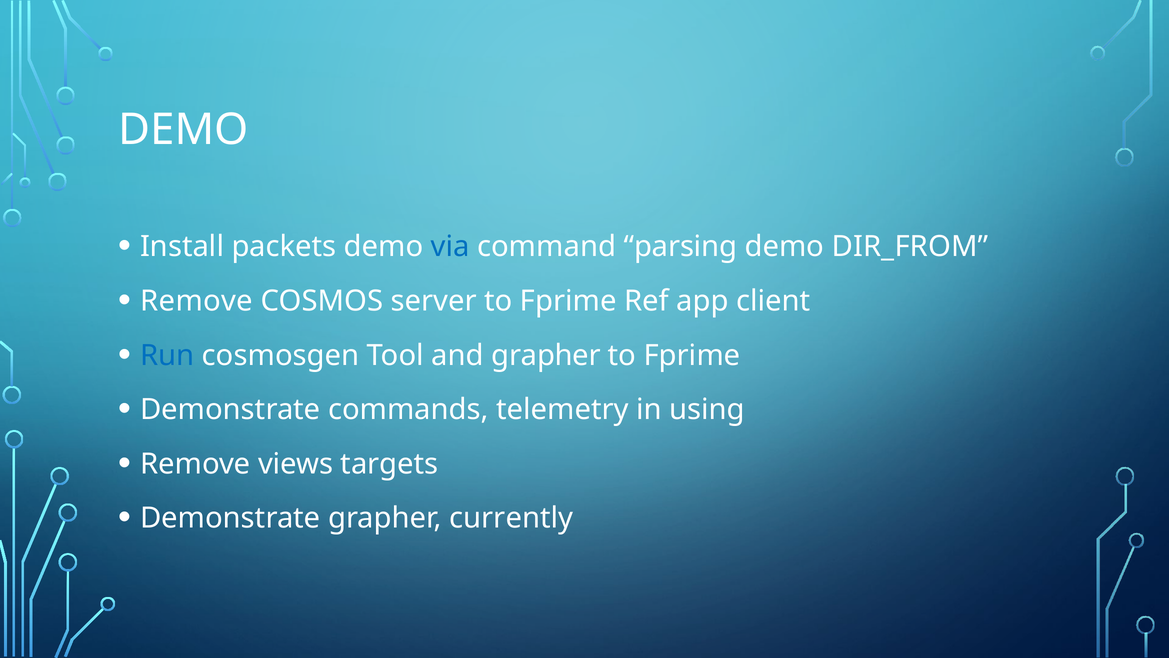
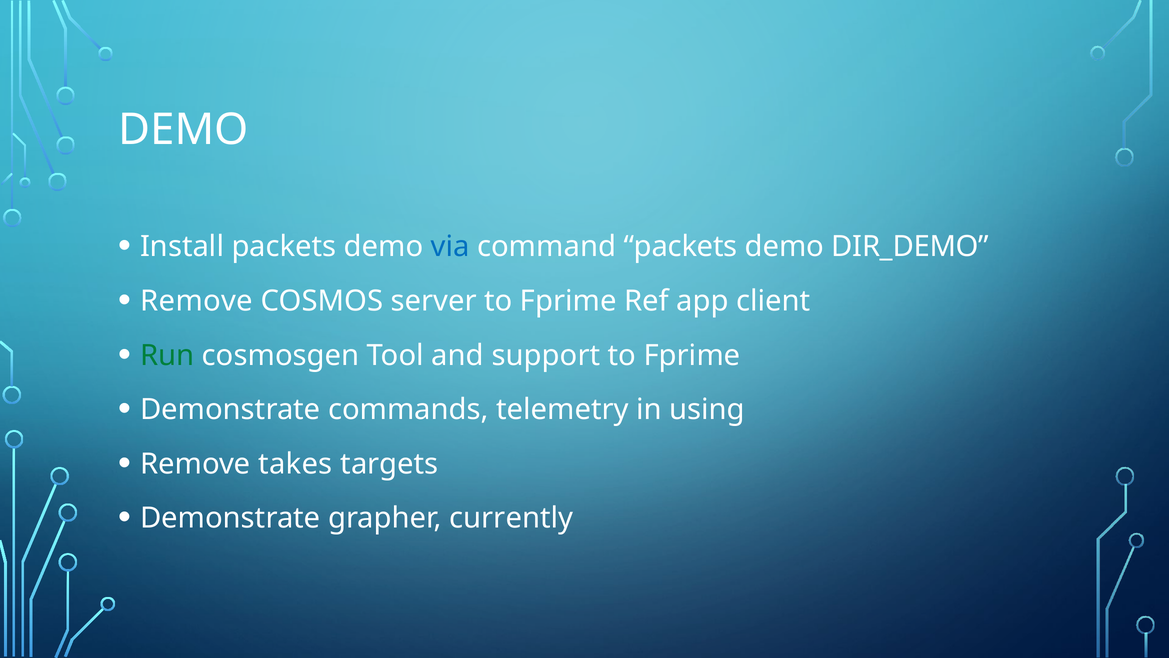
command parsing: parsing -> packets (681, 247)
DIR_FROM: DIR_FROM -> DIR_DEMO (910, 247)
Run colour: blue -> green (167, 355)
and grapher: grapher -> support (546, 355)
views: views -> takes (295, 464)
